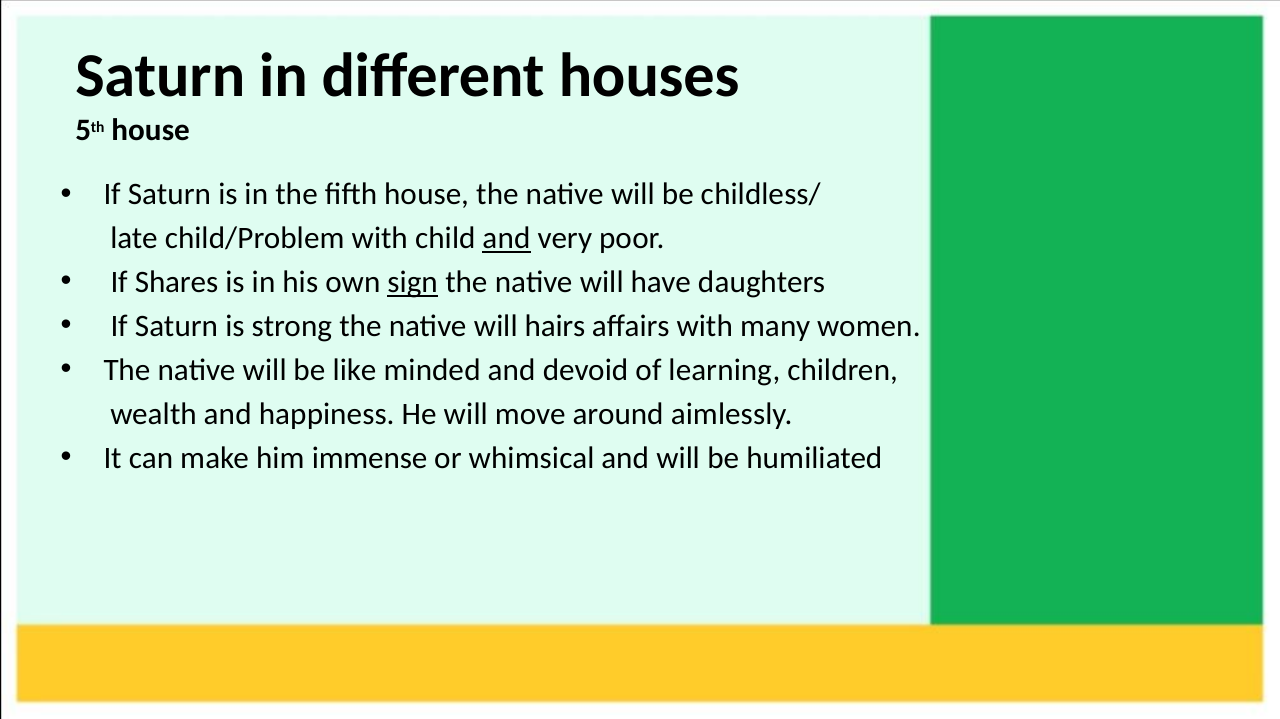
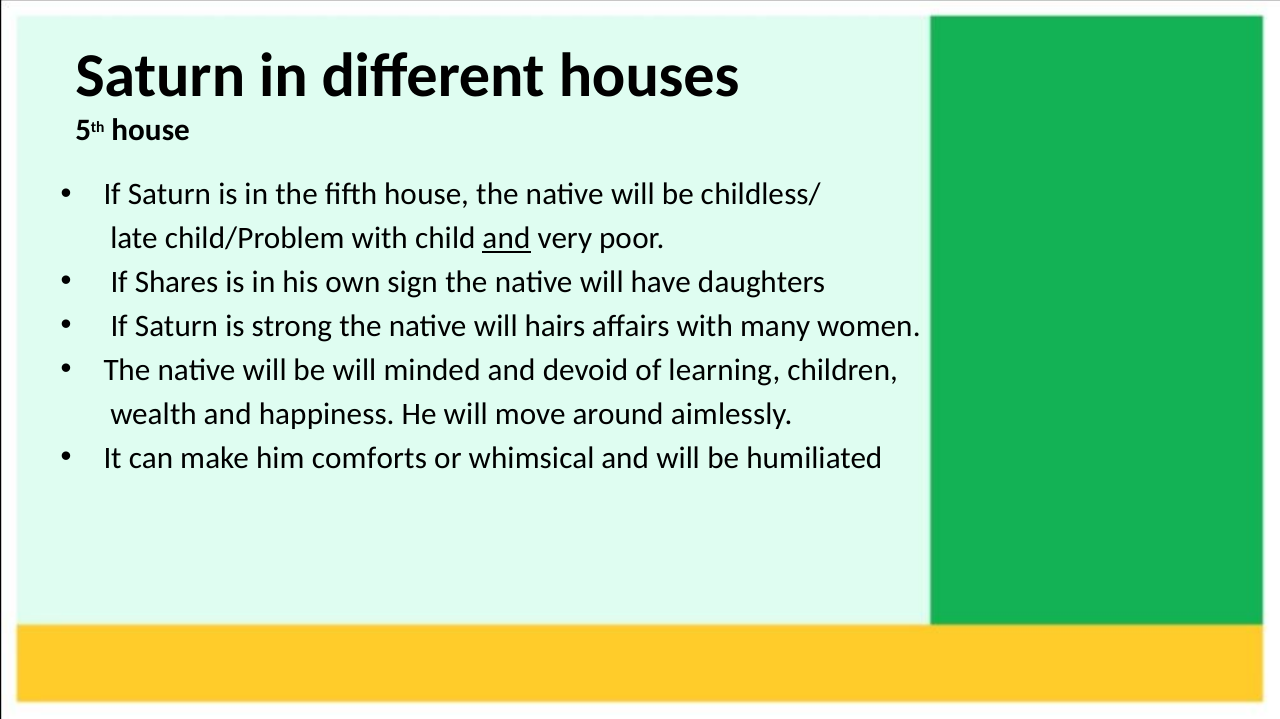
sign underline: present -> none (413, 282)
be like: like -> will (355, 370)
immense: immense -> comforts (369, 458)
